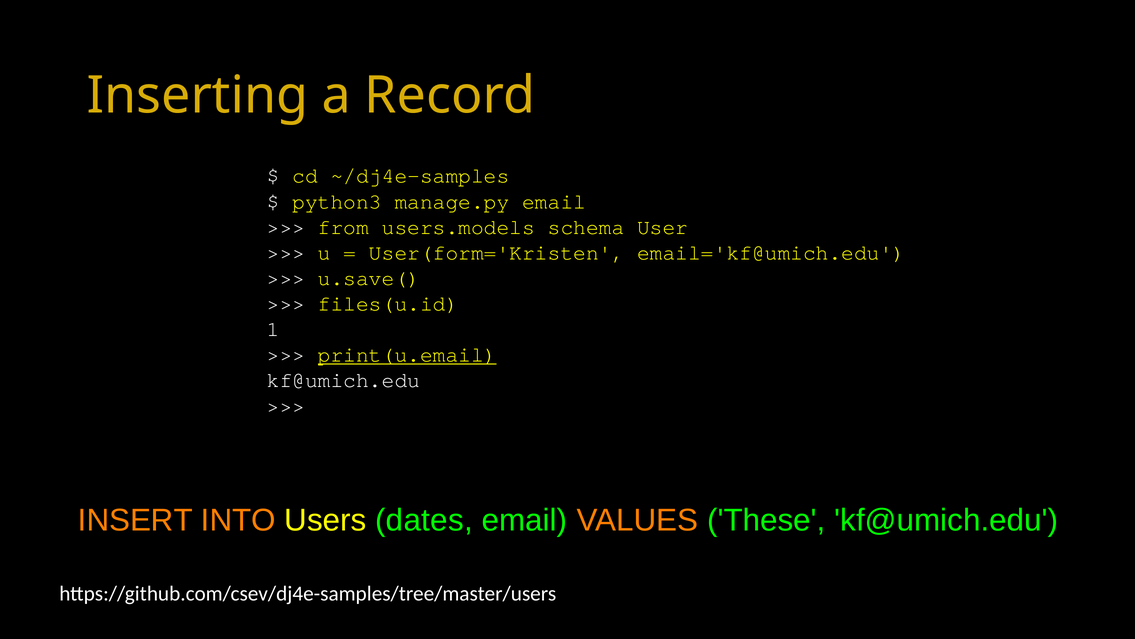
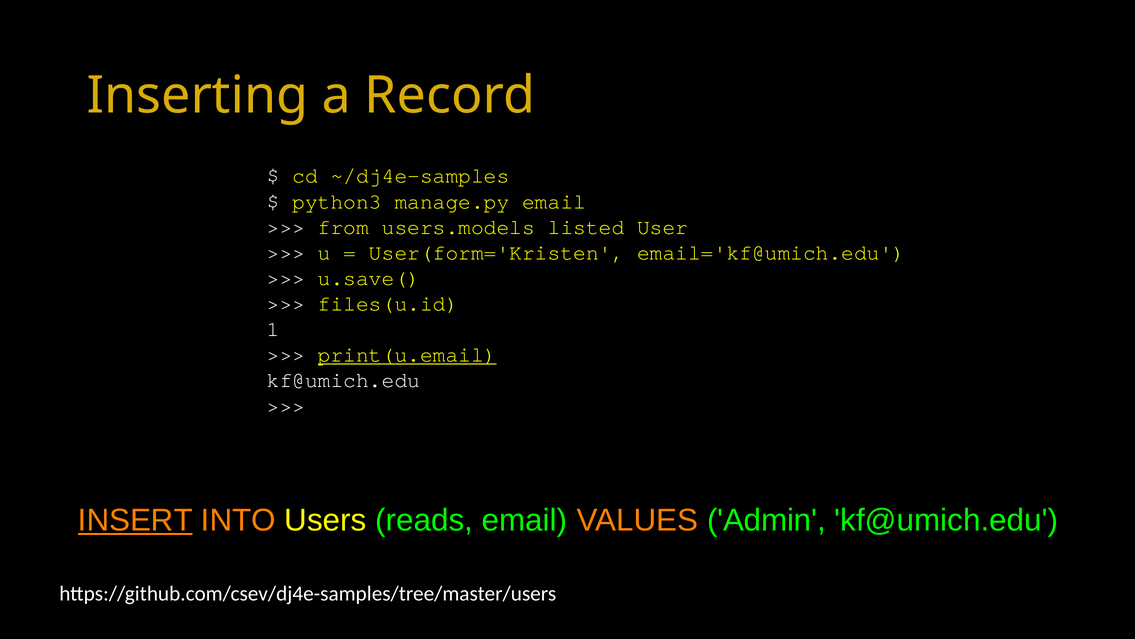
schema: schema -> listed (586, 227)
INSERT underline: none -> present (135, 520)
dates: dates -> reads (424, 520)
These: These -> Admin (766, 520)
